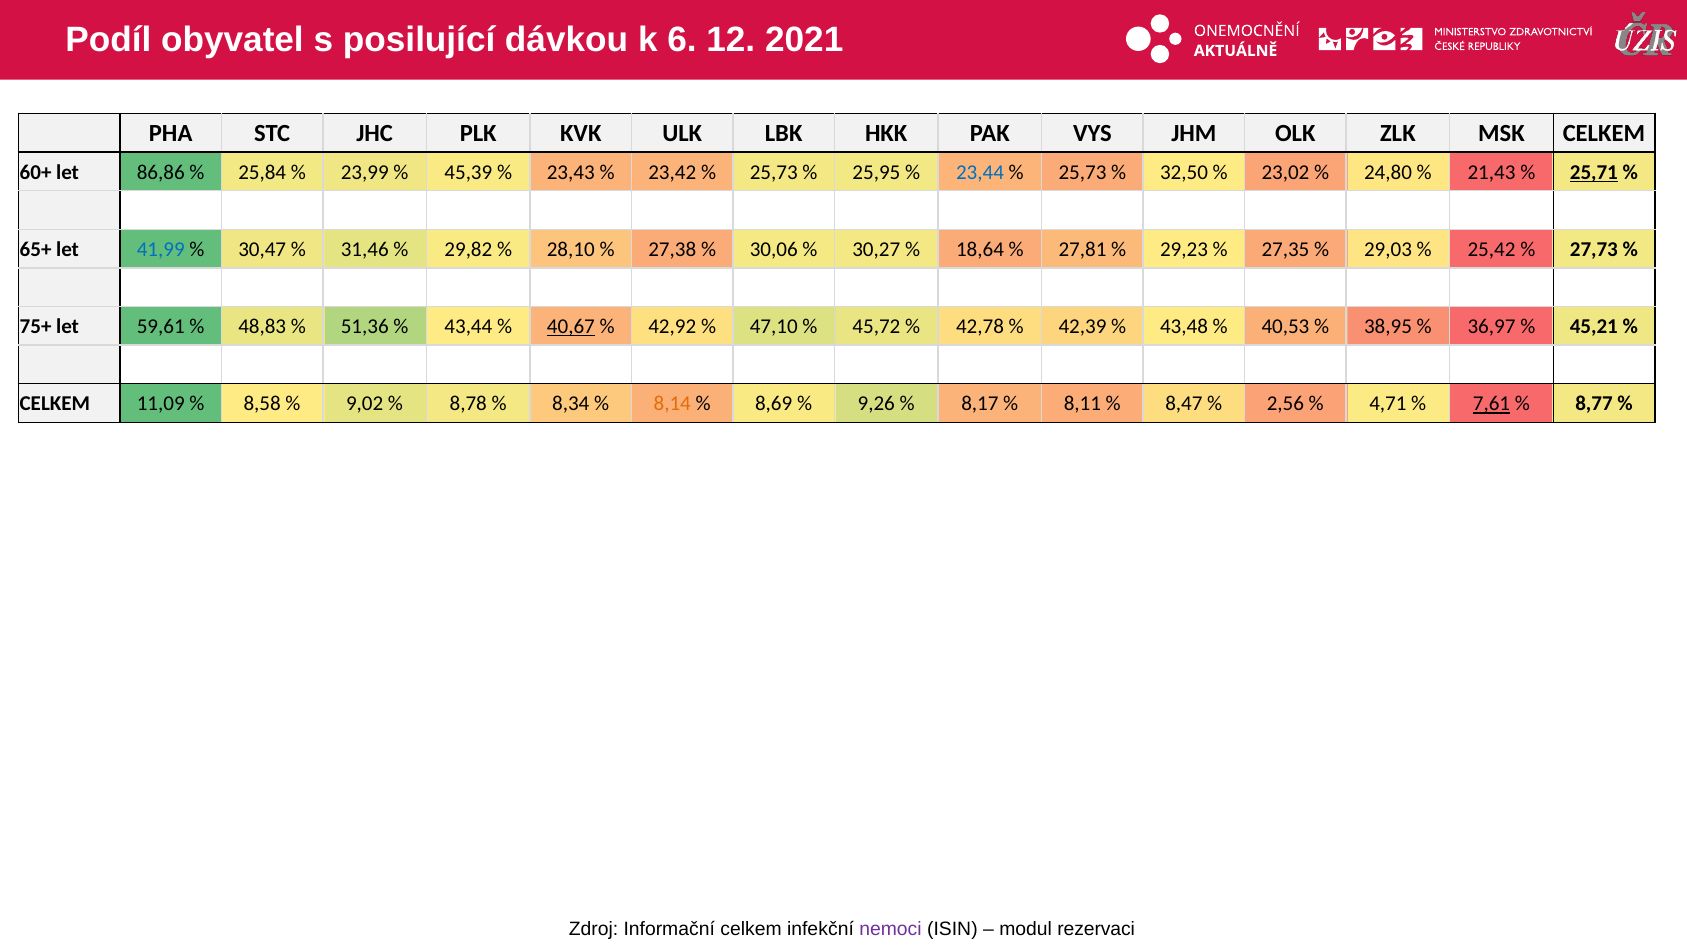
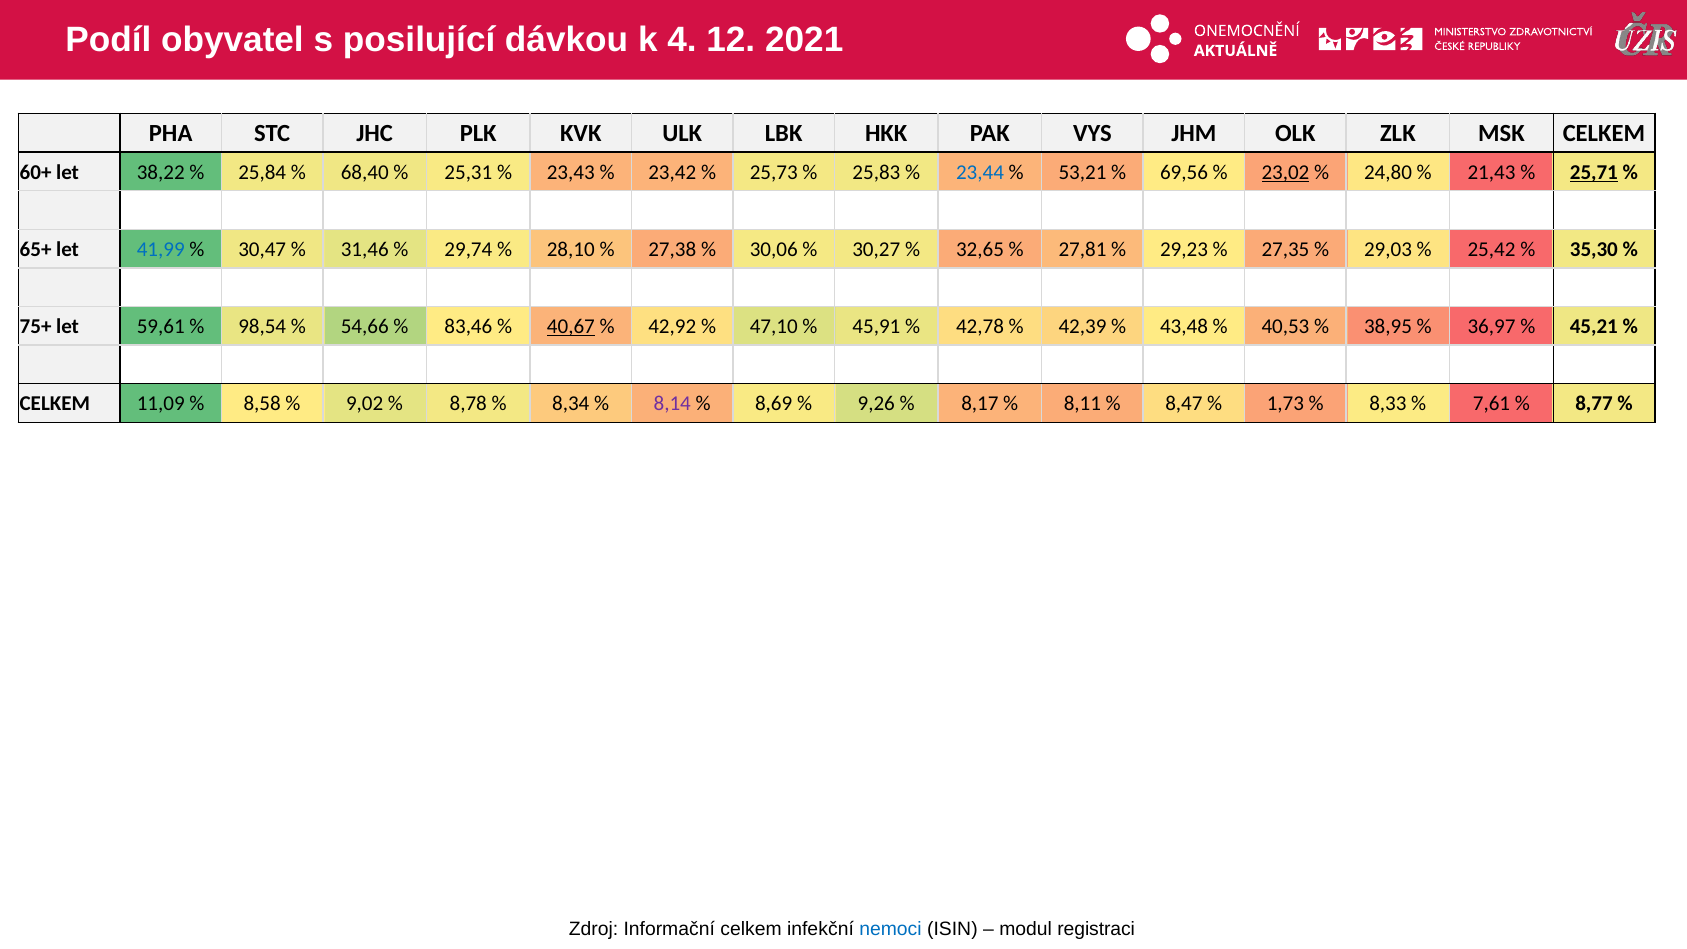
6: 6 -> 4 (682, 40)
86,86: 86,86 -> 38,22 (161, 172)
23,99: 23,99 -> 68,40 (365, 172)
45,39: 45,39 -> 25,31 (468, 172)
25,95: 25,95 -> 25,83 (876, 172)
25,73: 25,73 -> 53,21 (1083, 172)
32,50: 32,50 -> 69,56 (1184, 172)
23,02 underline: none -> present (1285, 172)
29,82: 29,82 -> 29,74 (468, 249)
18,64: 18,64 -> 32,65 (980, 249)
27,73: 27,73 -> 35,30 (1594, 249)
48,83: 48,83 -> 98,54 (262, 327)
51,36: 51,36 -> 54,66 (365, 327)
43,44: 43,44 -> 83,46 (468, 327)
45,72: 45,72 -> 45,91 (876, 327)
8,14 colour: orange -> purple (672, 404)
2,56: 2,56 -> 1,73 (1285, 404)
4,71: 4,71 -> 8,33 (1388, 404)
7,61 underline: present -> none (1492, 404)
nemoci colour: purple -> blue (890, 929)
rezervaci: rezervaci -> registraci (1096, 929)
